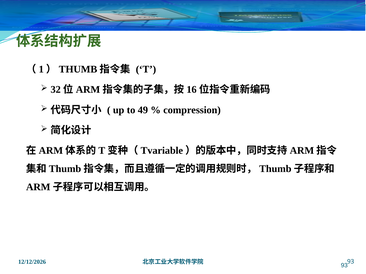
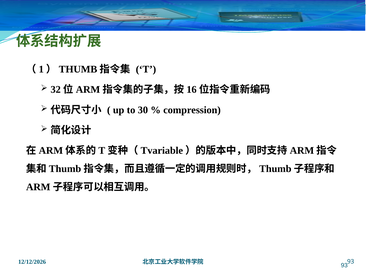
49: 49 -> 30 (143, 110)
